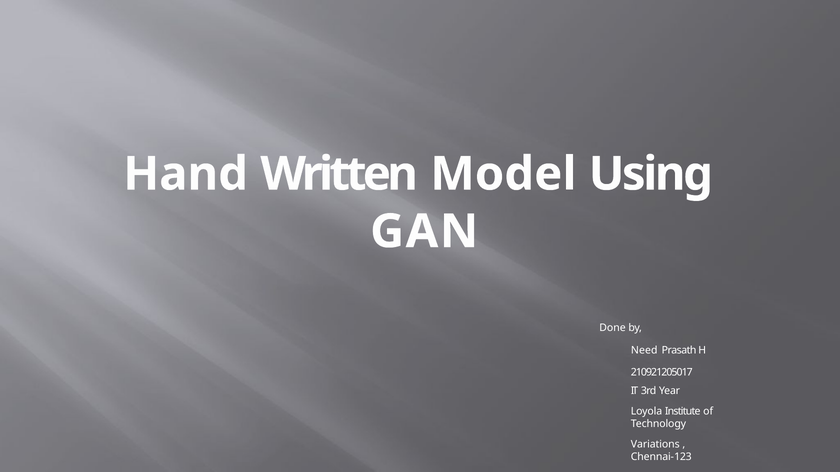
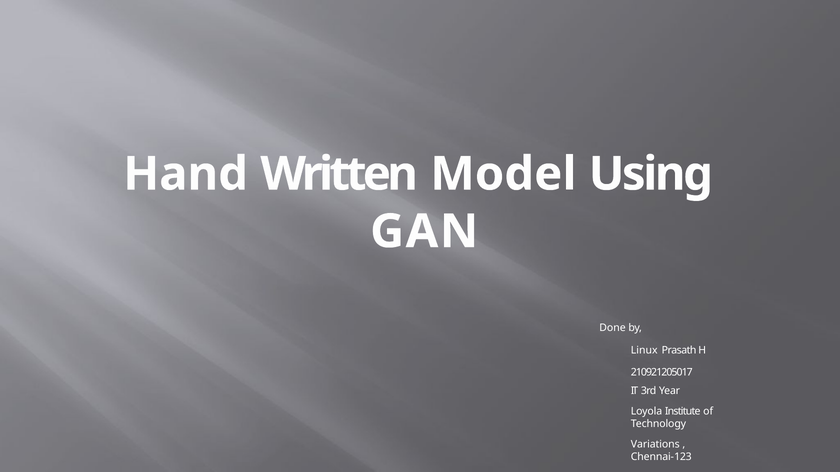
Need: Need -> Linux (644, 350)
